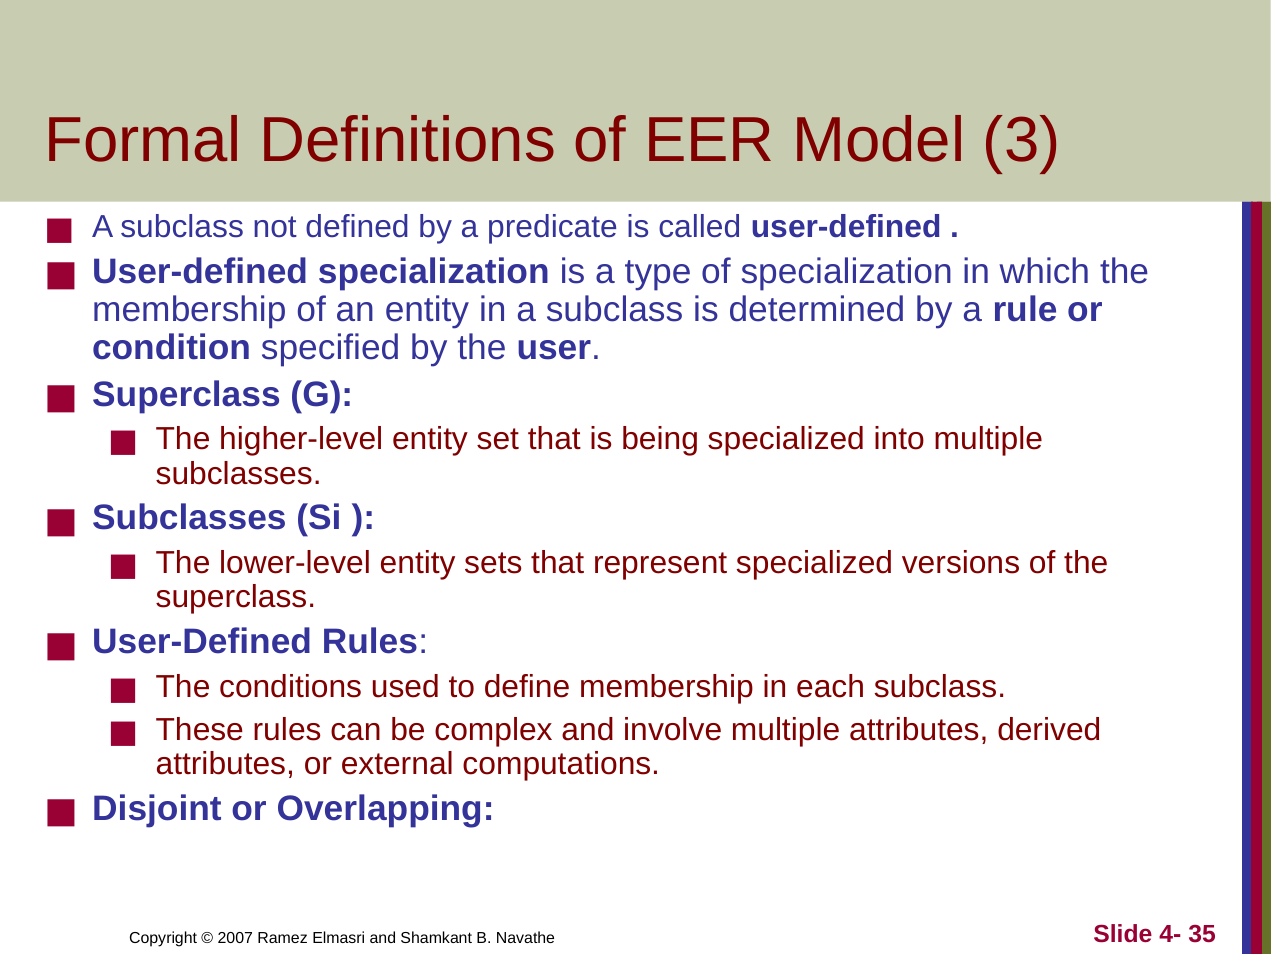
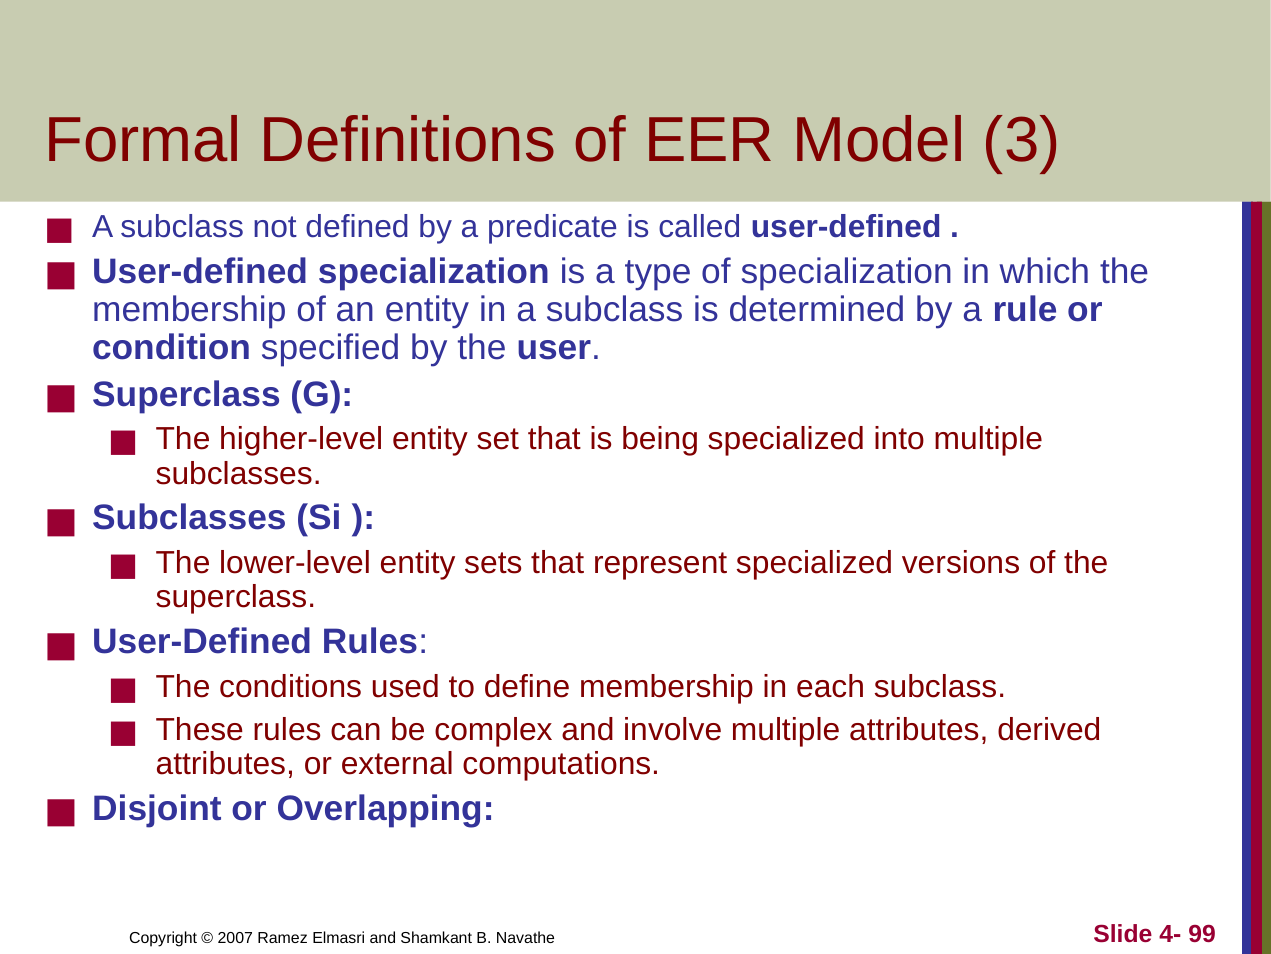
35: 35 -> 99 (1202, 934)
